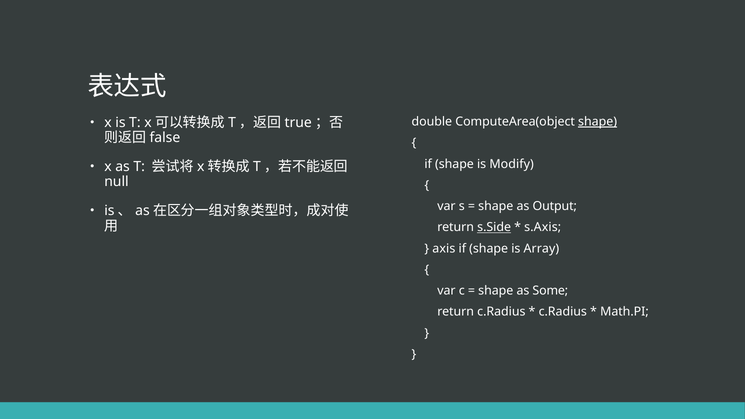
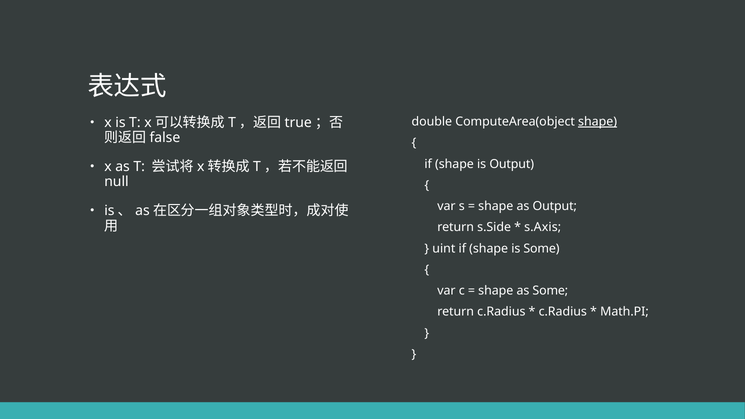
is Modify: Modify -> Output (512, 164)
s.Side underline: present -> none (494, 227)
axis: axis -> uint (444, 249)
is Array: Array -> Some (541, 249)
